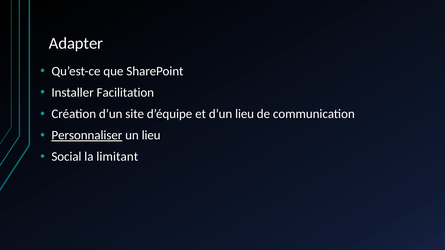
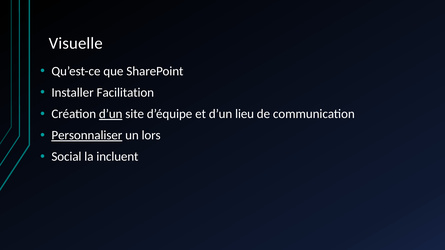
Adapter: Adapter -> Visuelle (76, 43)
d’un underline: none -> present (111, 114)
un lieu: lieu -> lors (151, 135)
limitant: limitant -> incluent (117, 157)
